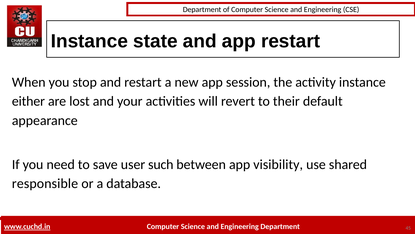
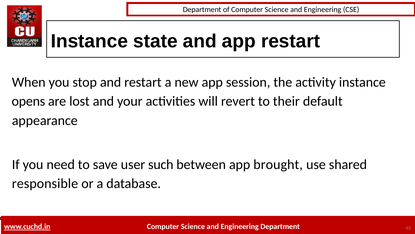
either: either -> opens (28, 101)
visibility: visibility -> brought (278, 164)
